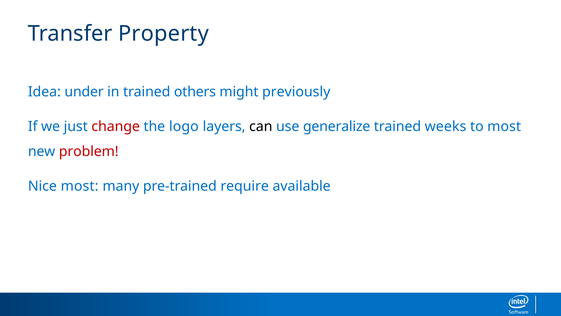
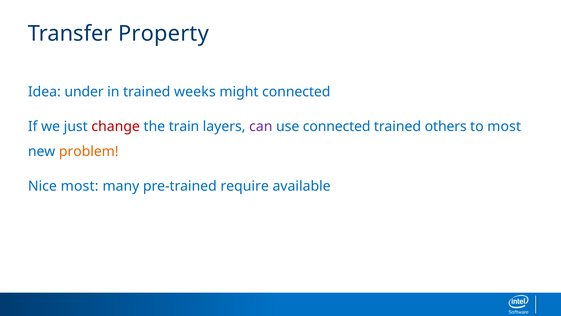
others: others -> weeks (195, 92)
might previously: previously -> connected (296, 92)
logo: logo -> train (184, 126)
can colour: black -> purple (261, 126)
use generalize: generalize -> connected (337, 126)
weeks: weeks -> others (446, 126)
problem colour: red -> orange (89, 152)
